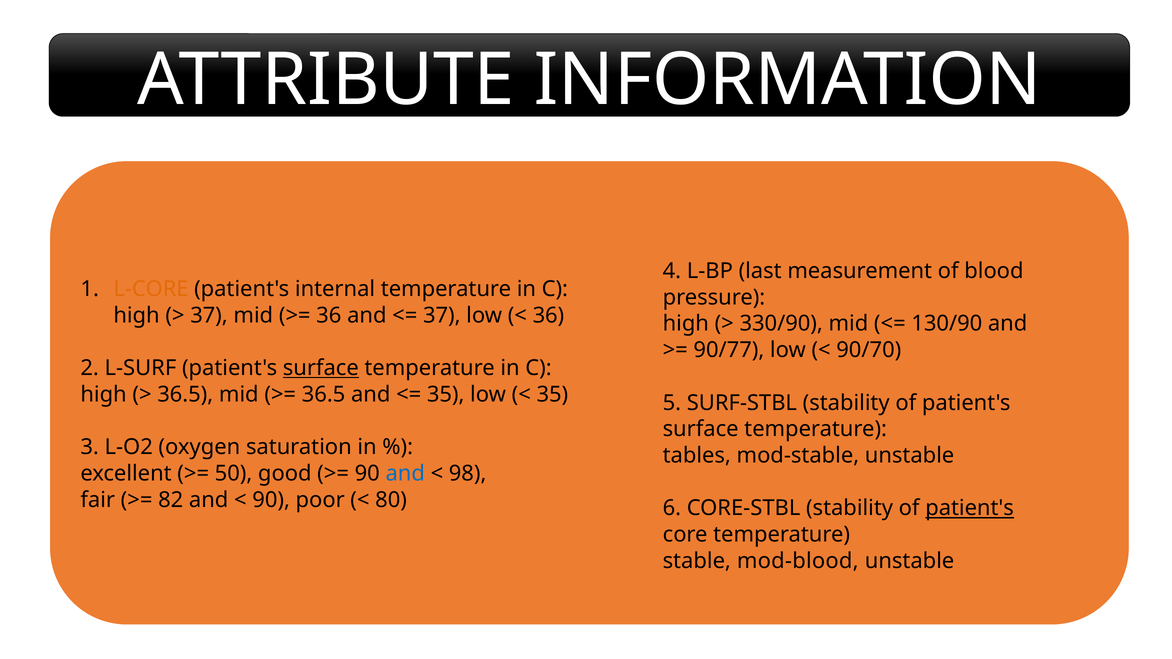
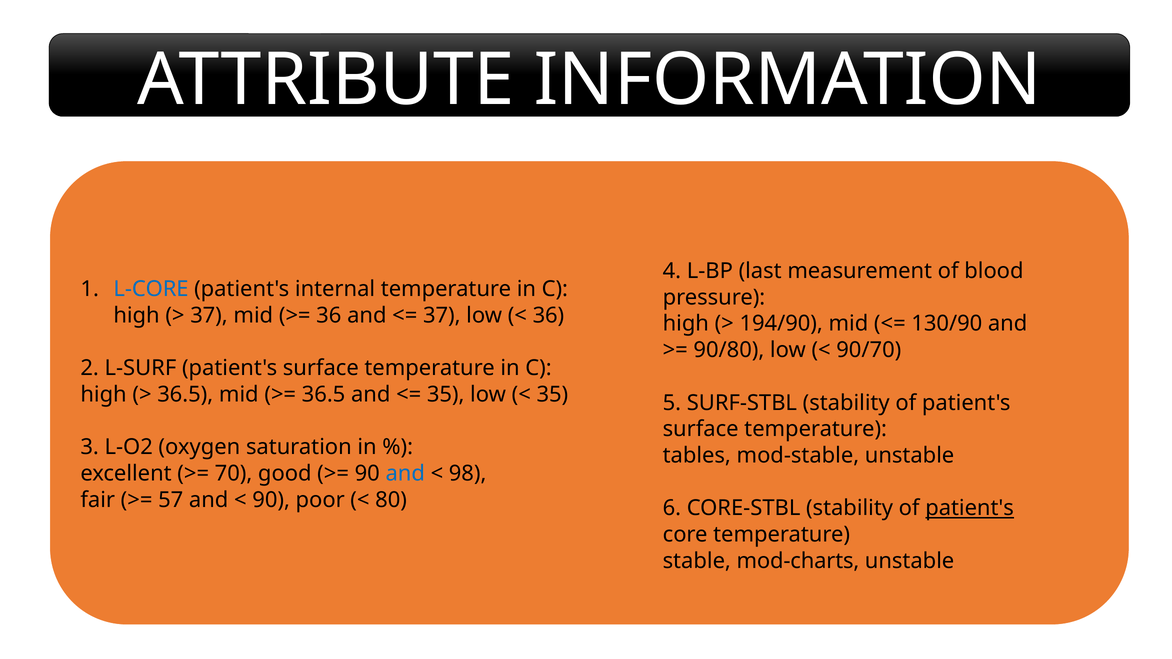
L-CORE colour: orange -> blue (151, 289)
330/90: 330/90 -> 194/90 (781, 324)
90/77: 90/77 -> 90/80 (729, 350)
surface underline: present -> none (321, 368)
50: 50 -> 70 (233, 474)
82: 82 -> 57 (171, 500)
mod-blood: mod-blood -> mod-charts (798, 561)
